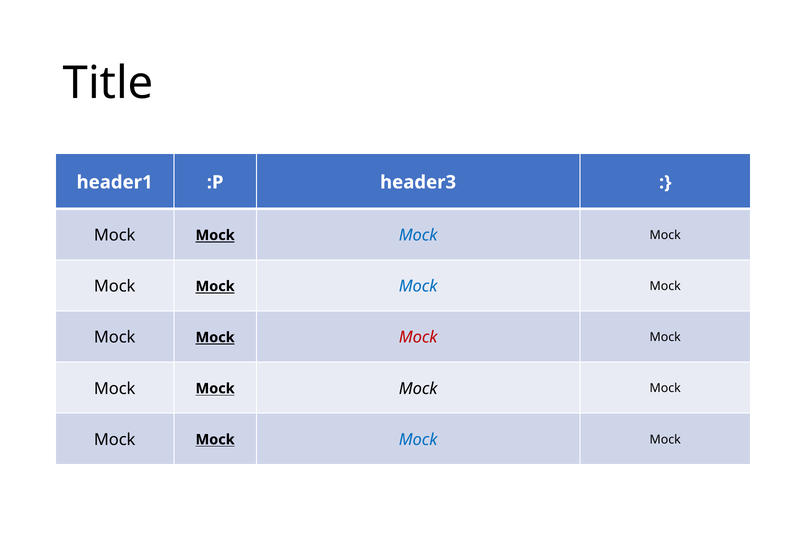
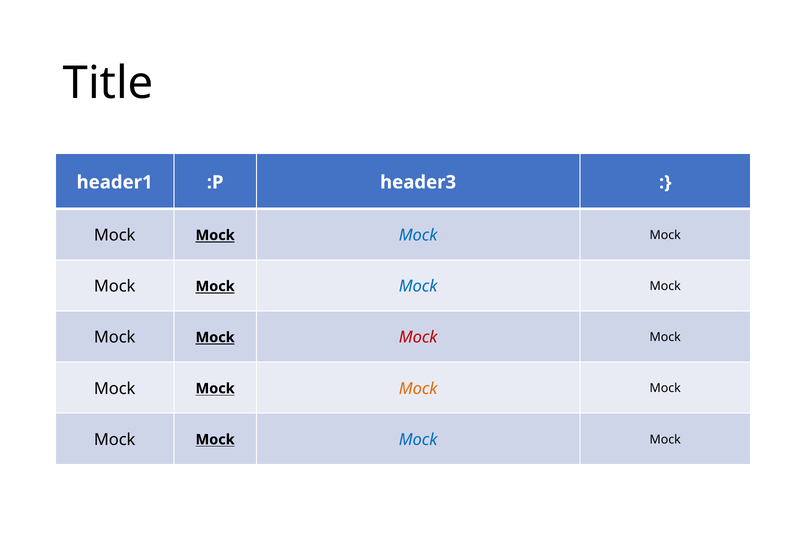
Mock colour: black -> orange (418, 389)
